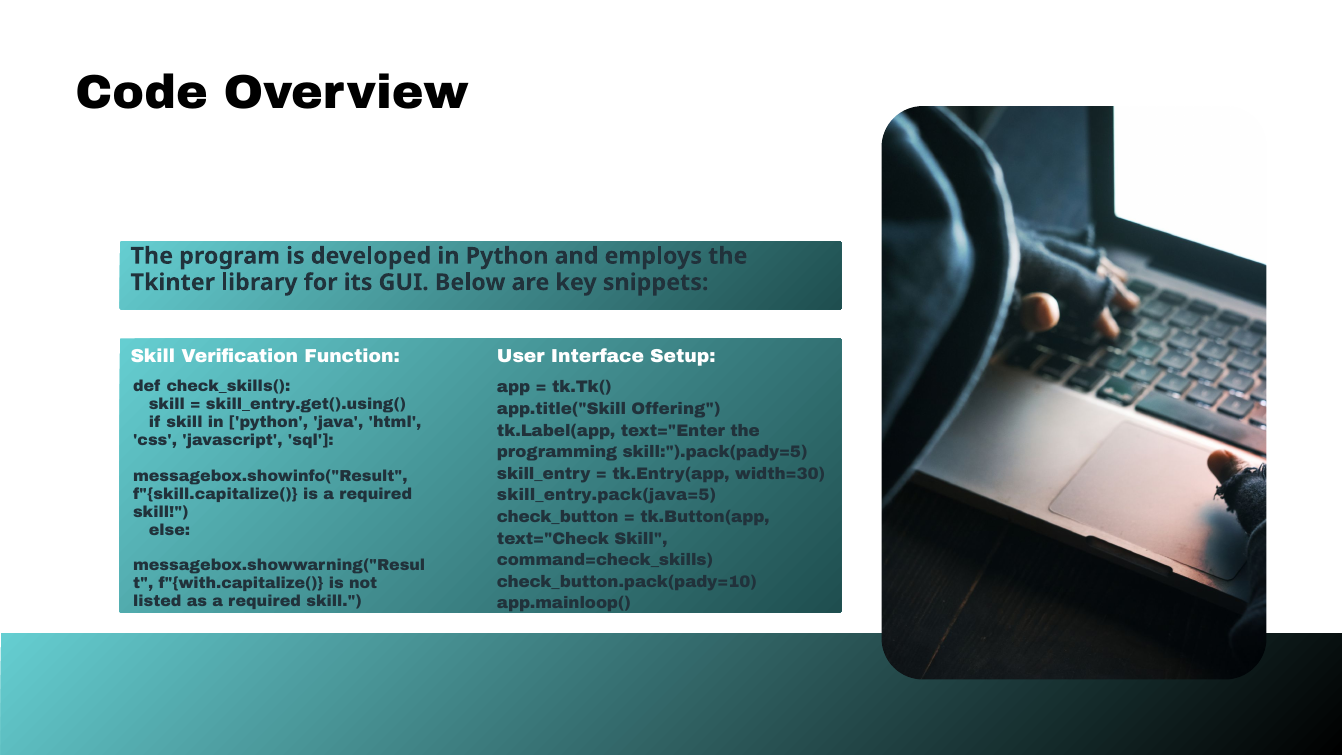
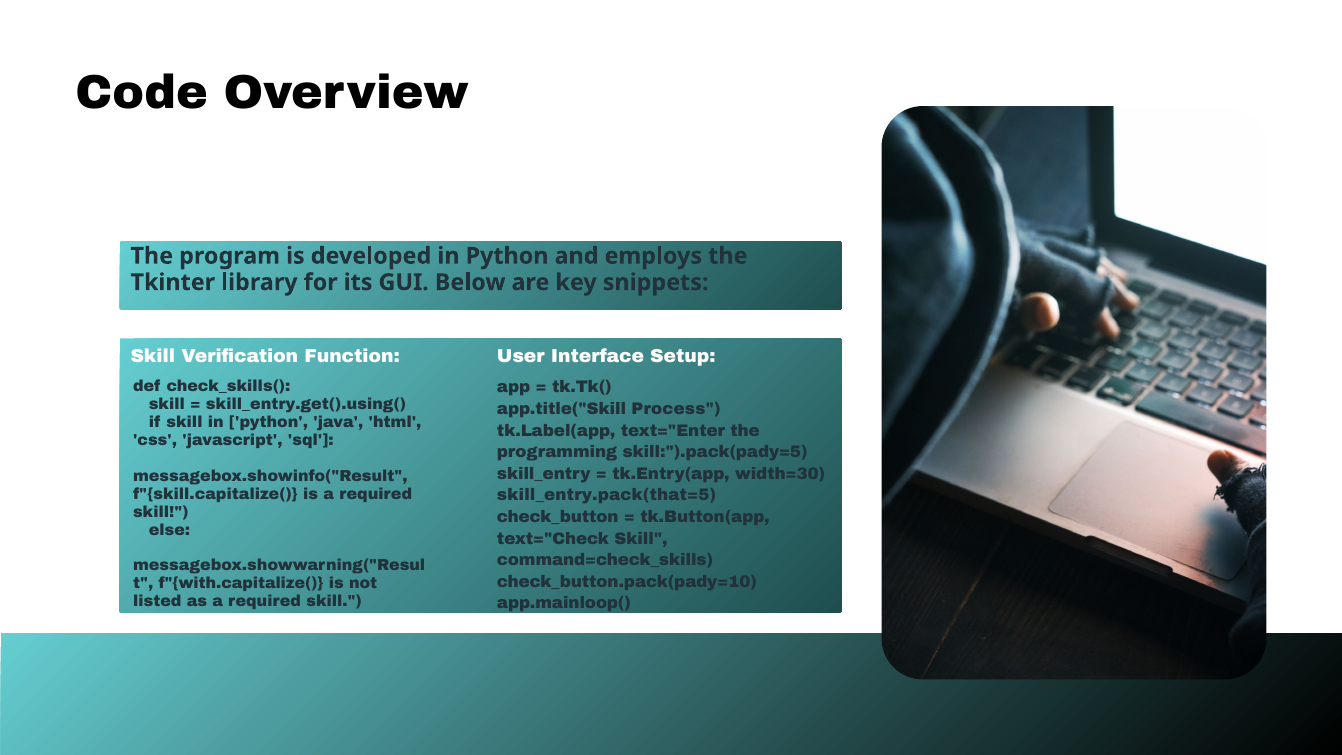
Offering: Offering -> Process (676, 409)
skill_entry.pack(java=5: skill_entry.pack(java=5 -> skill_entry.pack(that=5 (607, 495)
